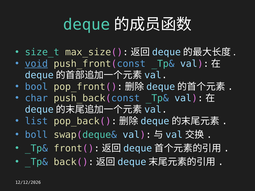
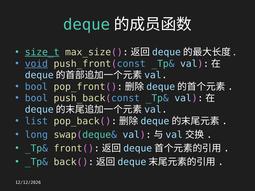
size_t underline: none -> present (42, 52)
char: char -> bool (36, 98)
boll: boll -> long (36, 135)
